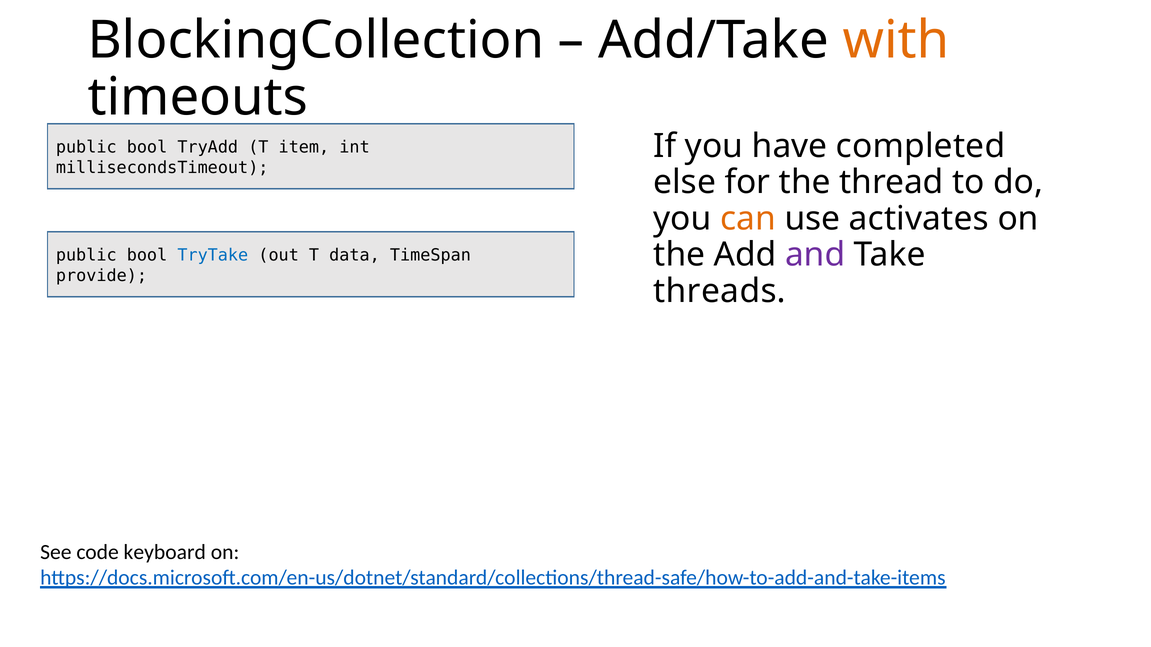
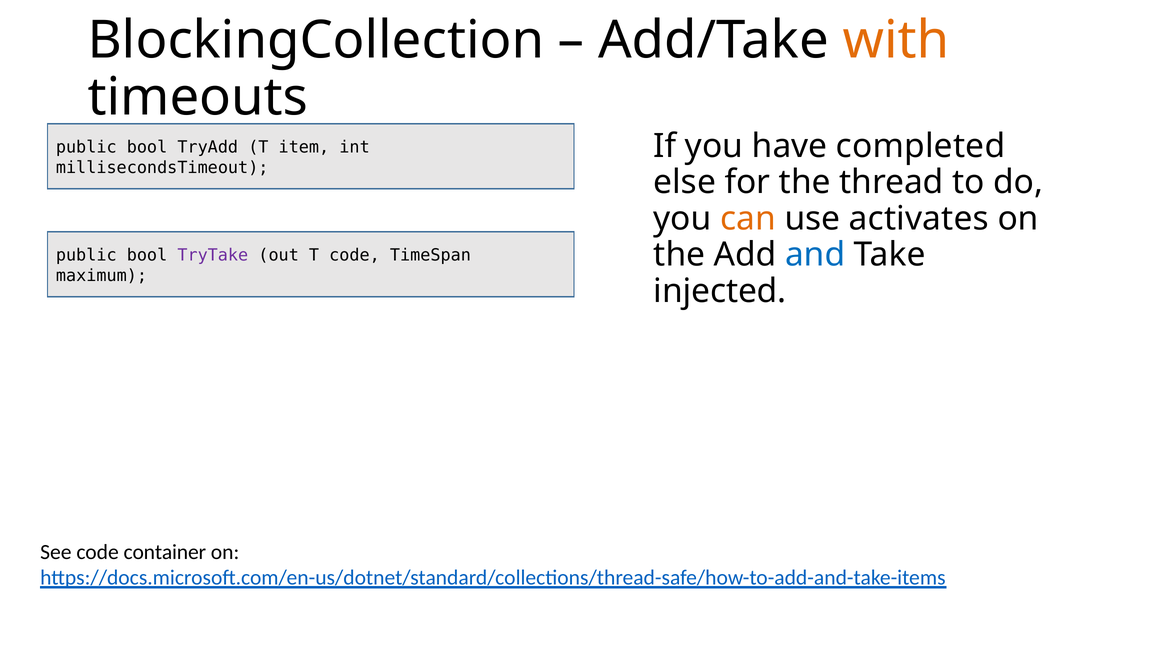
and colour: purple -> blue (815, 255)
TryTake colour: blue -> purple (213, 256)
T data: data -> code (354, 256)
provide: provide -> maximum (101, 276)
threads: threads -> injected (720, 291)
keyboard: keyboard -> container (165, 552)
